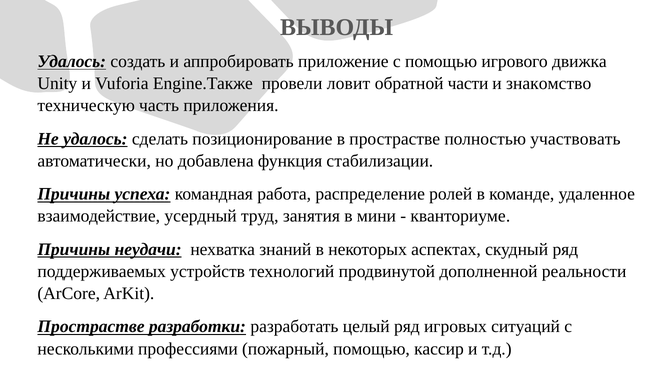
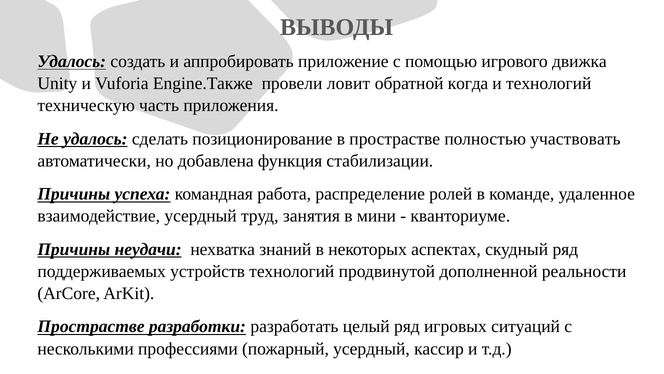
части: части -> когда (468, 83)
и знакомство: знакомство -> технологий (549, 83)
пожарный помощью: помощью -> усердный (372, 348)
